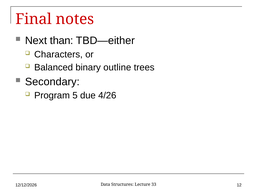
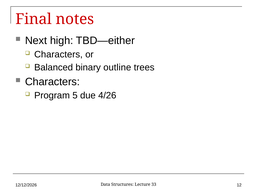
than: than -> high (62, 41)
Secondary: Secondary -> Characters (52, 82)
